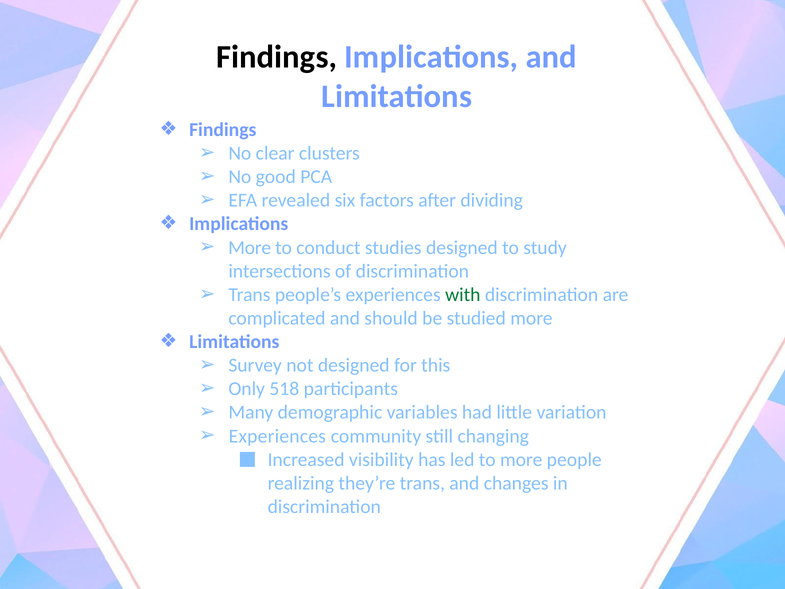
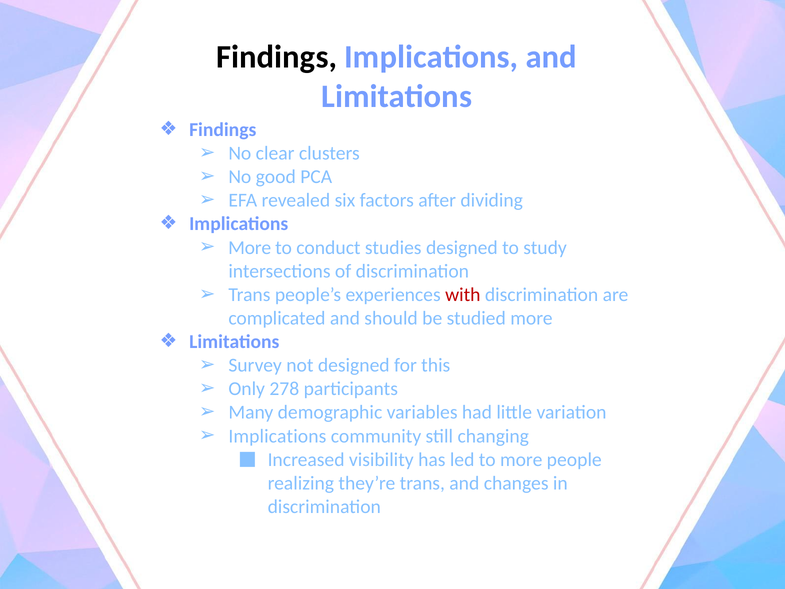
with colour: green -> red (463, 295)
518: 518 -> 278 (284, 389)
Experiences: Experiences -> Implications (277, 436)
